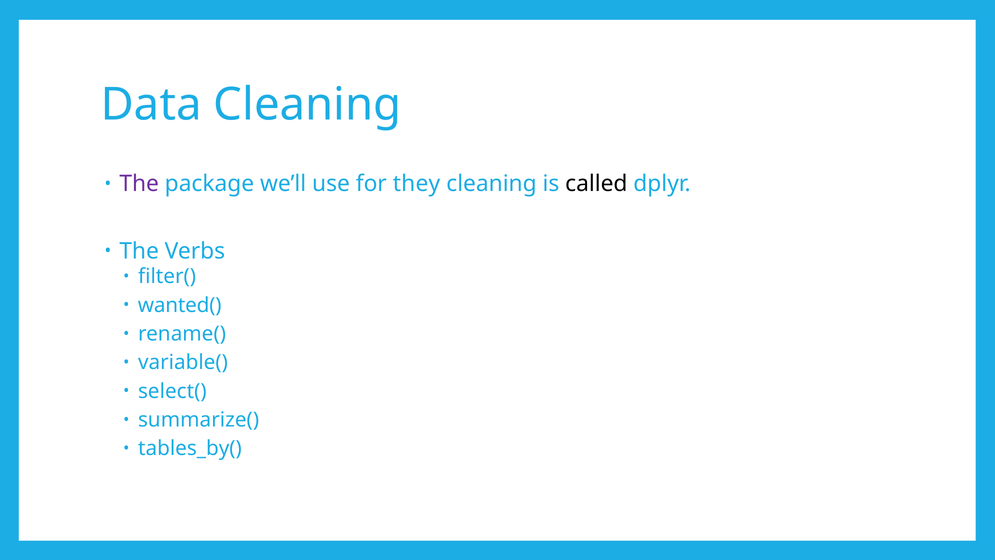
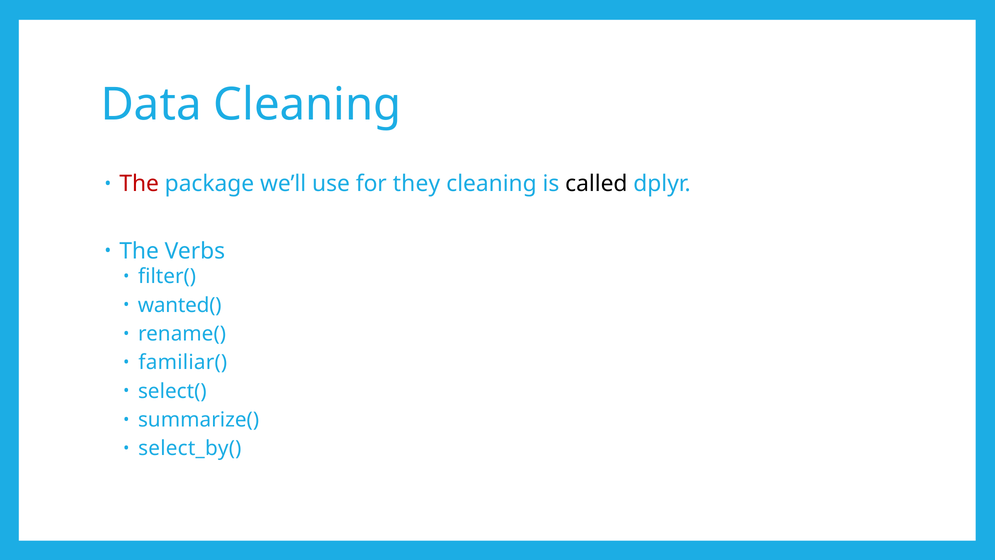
The colour: purple -> red (139, 184)
variable(: variable( -> familiar( (183, 362)
tables_by(: tables_by( -> select_by( (190, 448)
